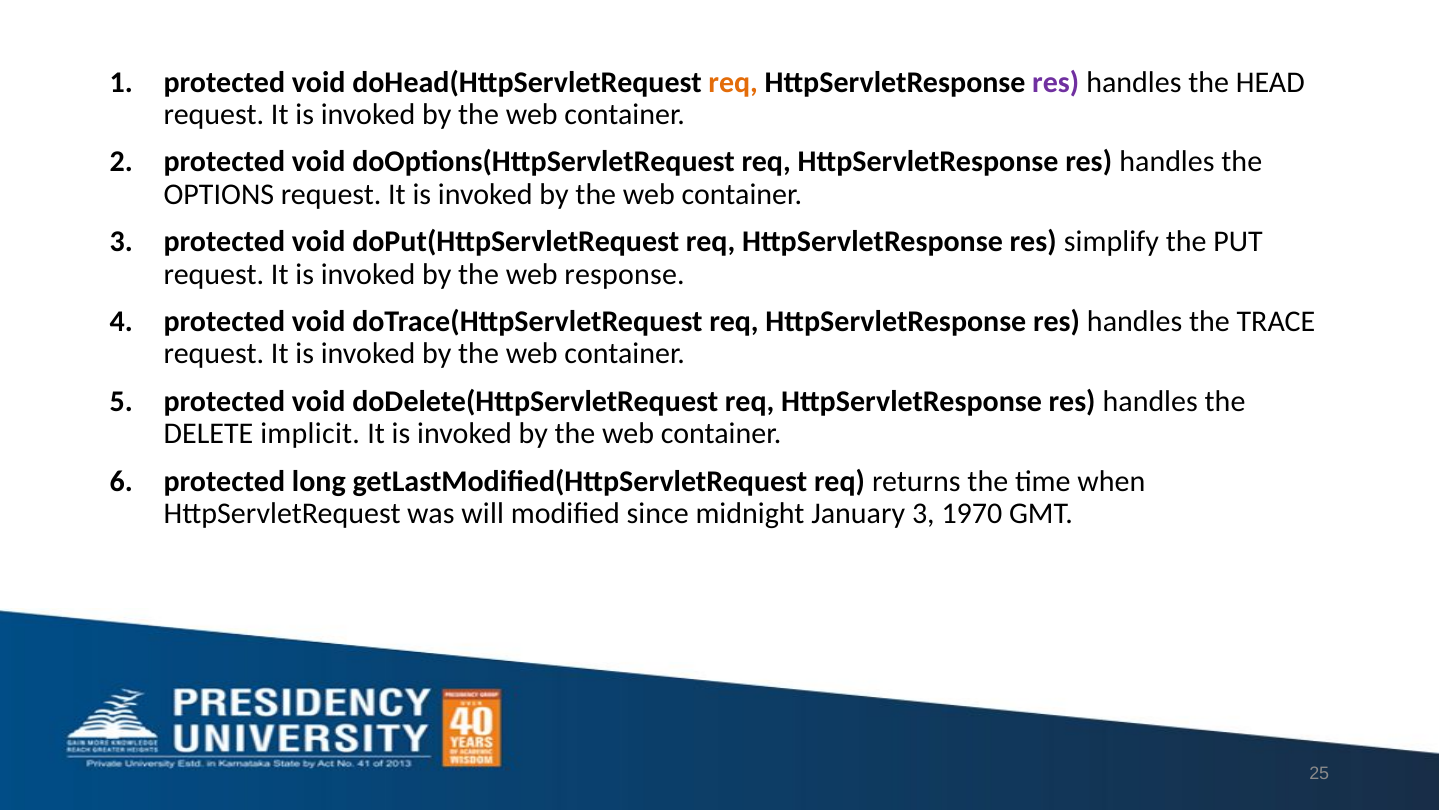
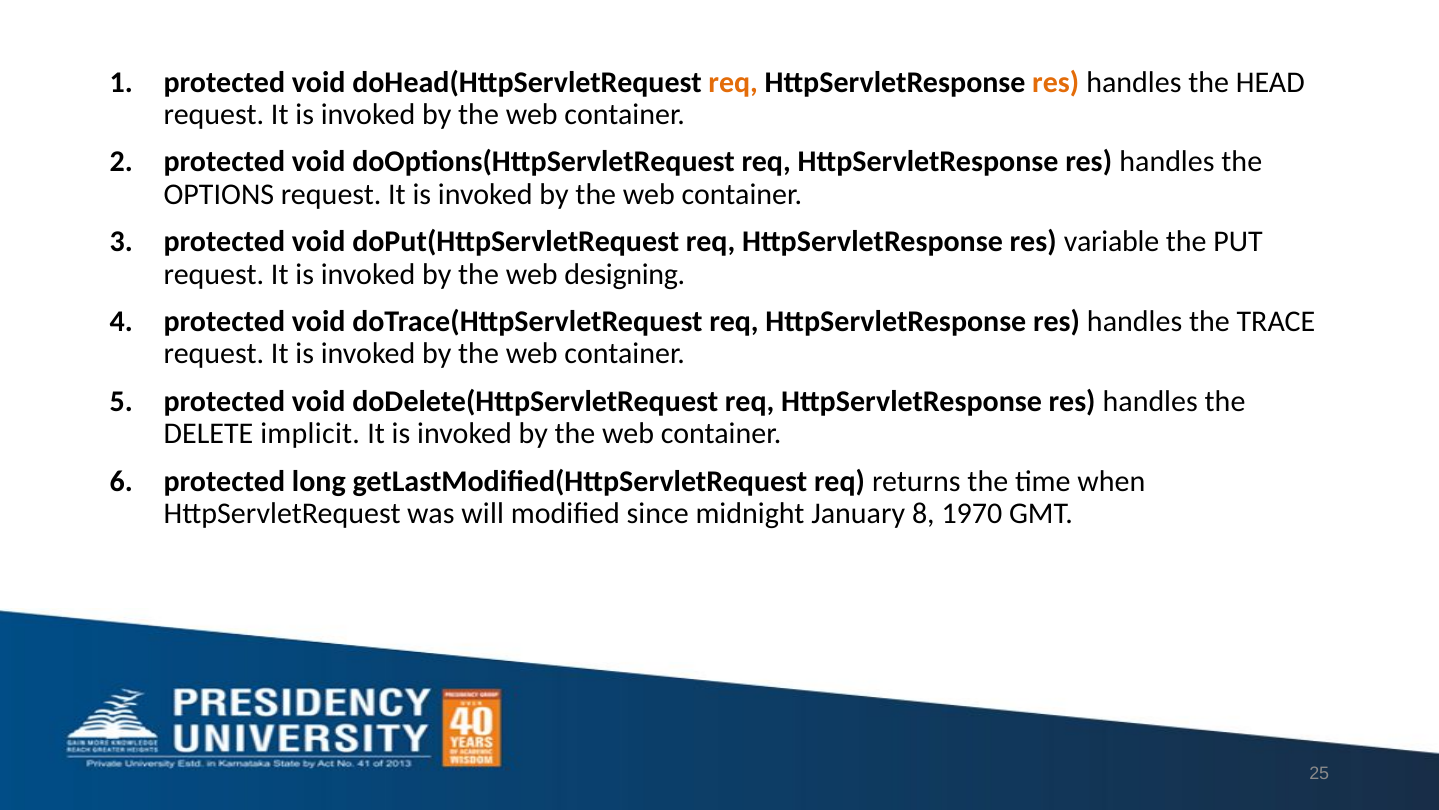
res colour: purple -> orange (1056, 82)
simplify: simplify -> variable (1112, 242)
response: response -> designing (625, 274)
January 3: 3 -> 8 (923, 513)
